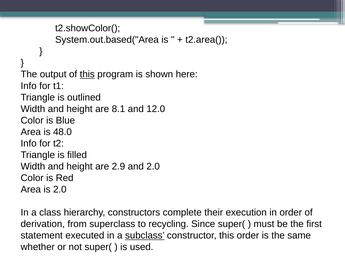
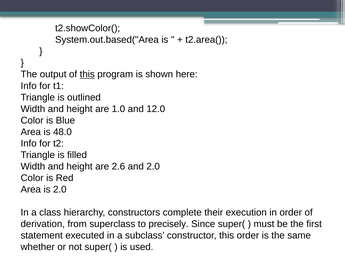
8.1: 8.1 -> 1.0 (118, 109)
2.9: 2.9 -> 2.6 (118, 166)
recycling: recycling -> precisely (169, 224)
subclass underline: present -> none (145, 235)
